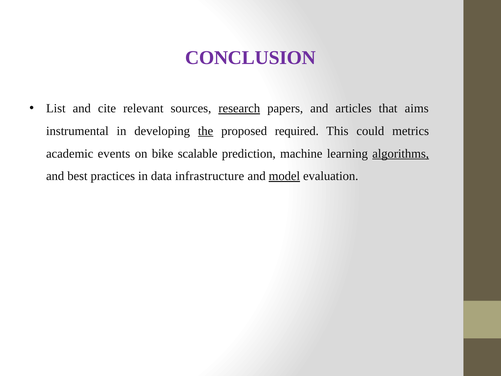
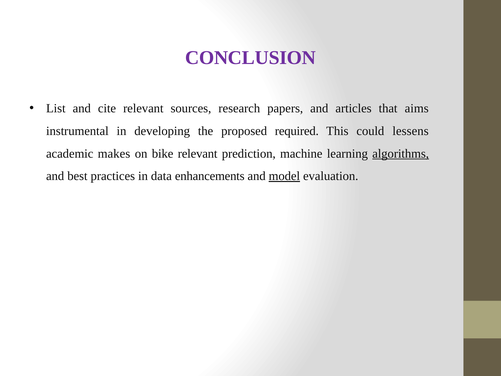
research underline: present -> none (239, 108)
the underline: present -> none (206, 131)
metrics: metrics -> lessens (411, 131)
events: events -> makes (114, 153)
bike scalable: scalable -> relevant (198, 153)
infrastructure: infrastructure -> enhancements (210, 176)
